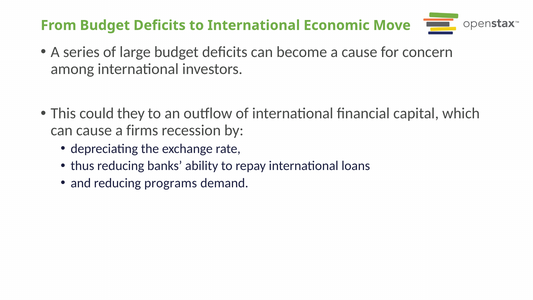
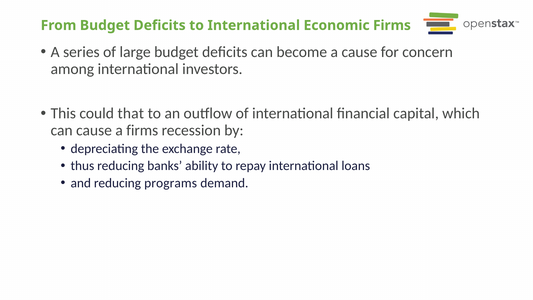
Economic Move: Move -> Firms (392, 25)
they: they -> that (131, 113)
